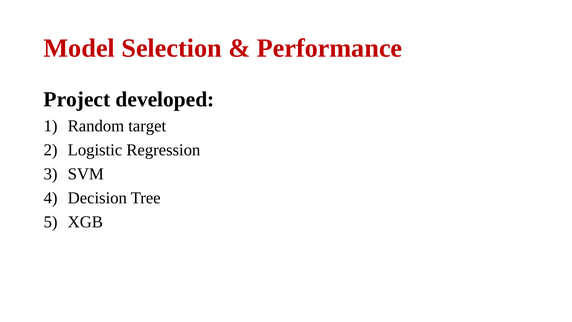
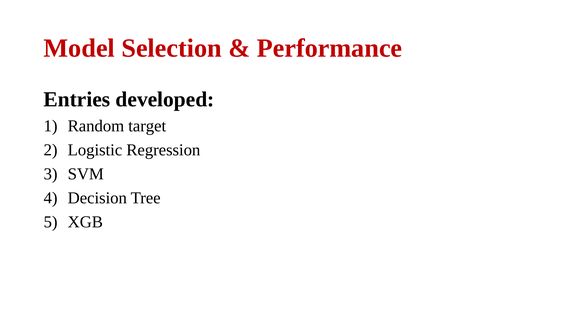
Project: Project -> Entries (77, 99)
